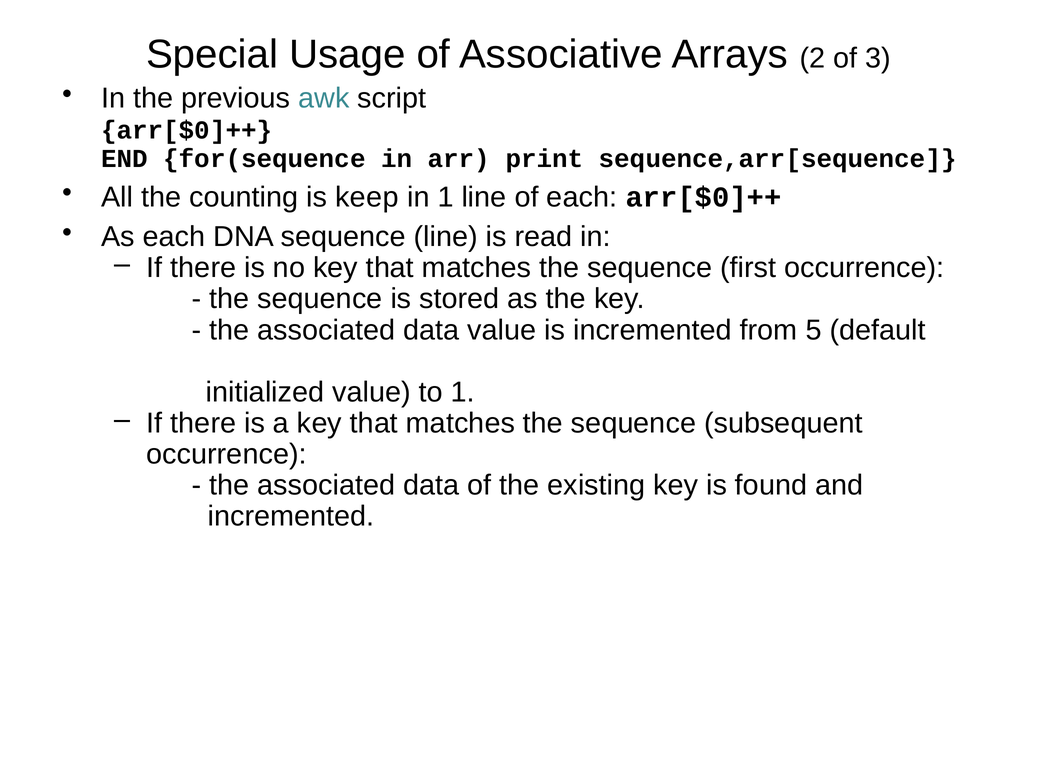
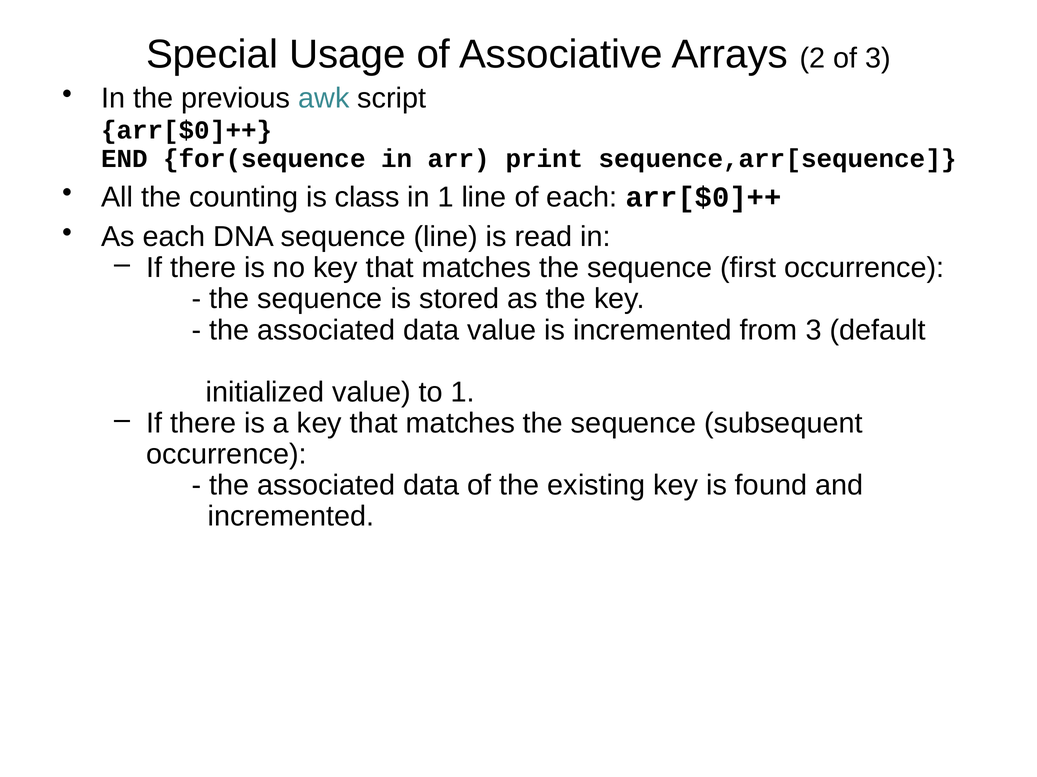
keep: keep -> class (367, 197)
from 5: 5 -> 3 (814, 330)
